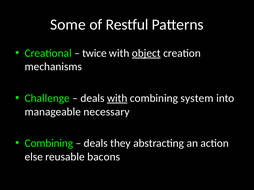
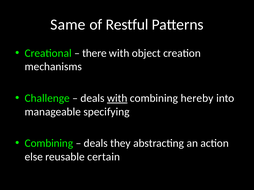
Some: Some -> Same (68, 25)
twice: twice -> there (94, 53)
object underline: present -> none (146, 53)
system: system -> hereby (197, 98)
necessary: necessary -> specifying (107, 112)
bacons: bacons -> certain (104, 157)
